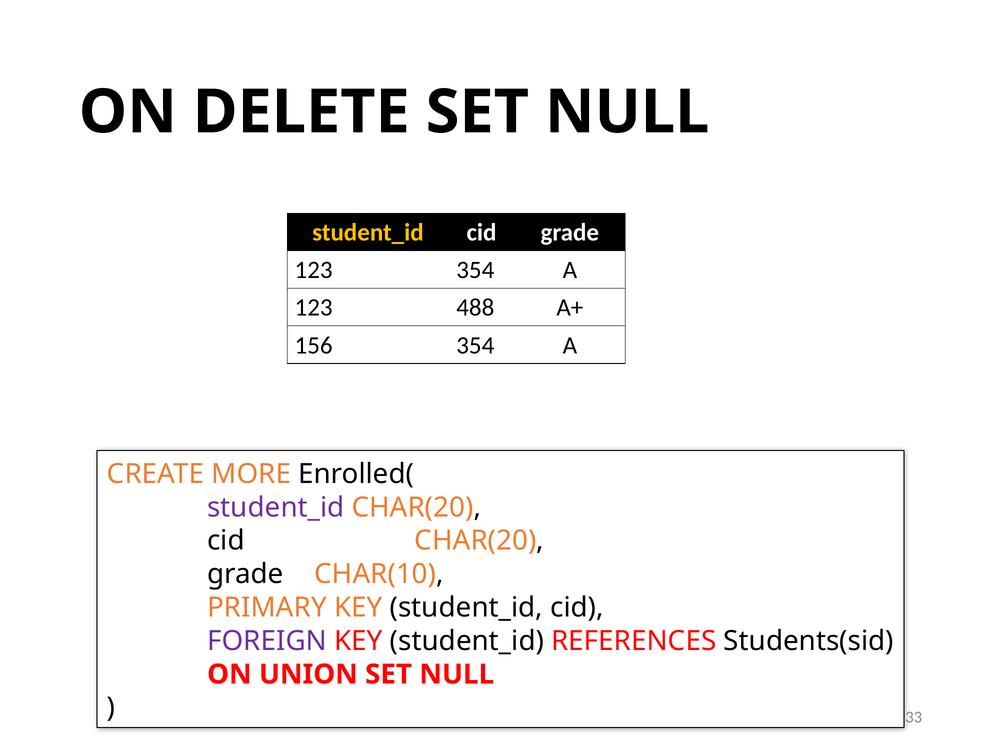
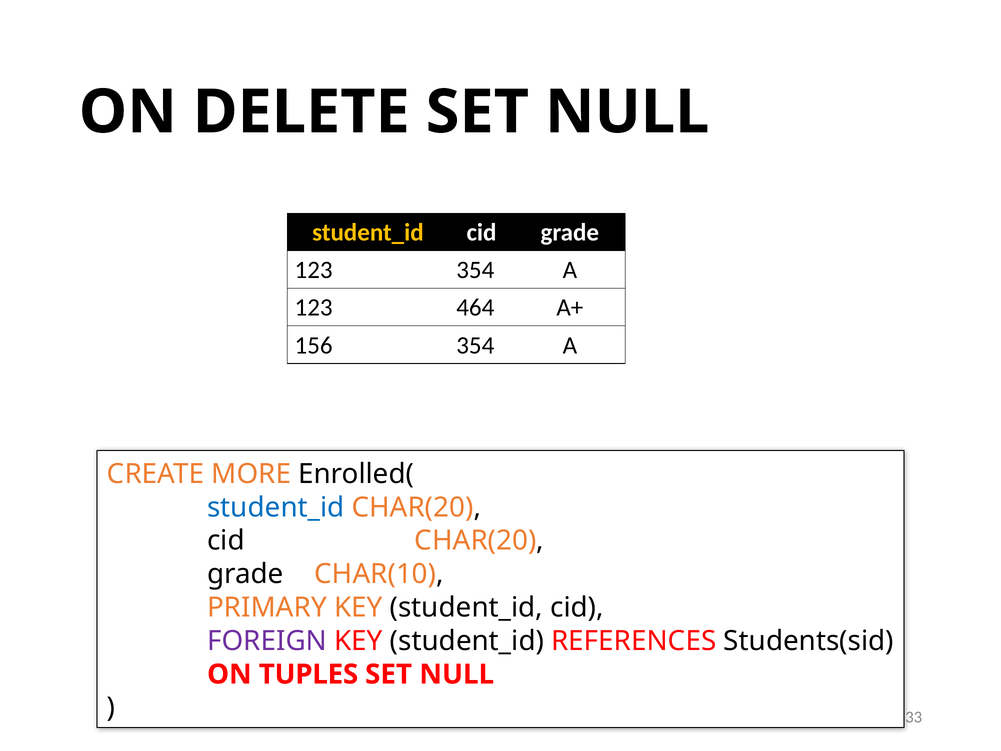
488: 488 -> 464 (475, 308)
student_id colour: purple -> blue (276, 507)
UNION: UNION -> TUPLES (309, 674)
